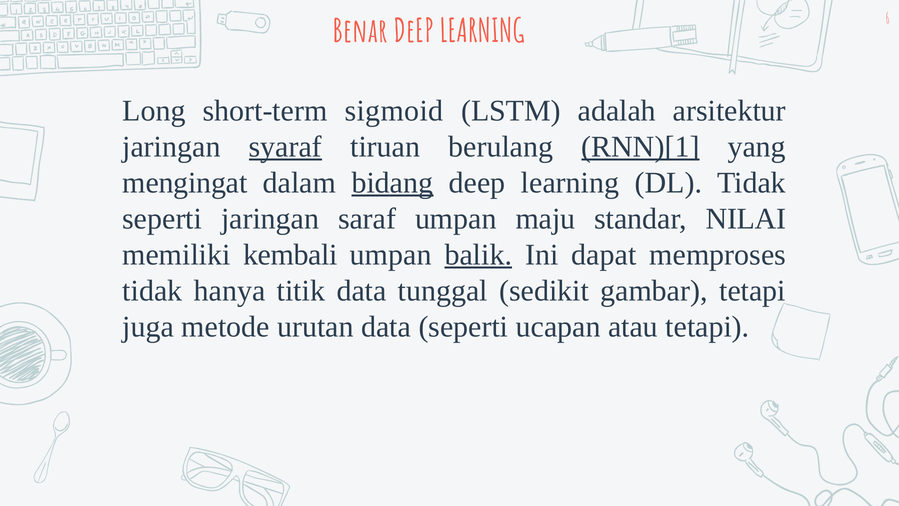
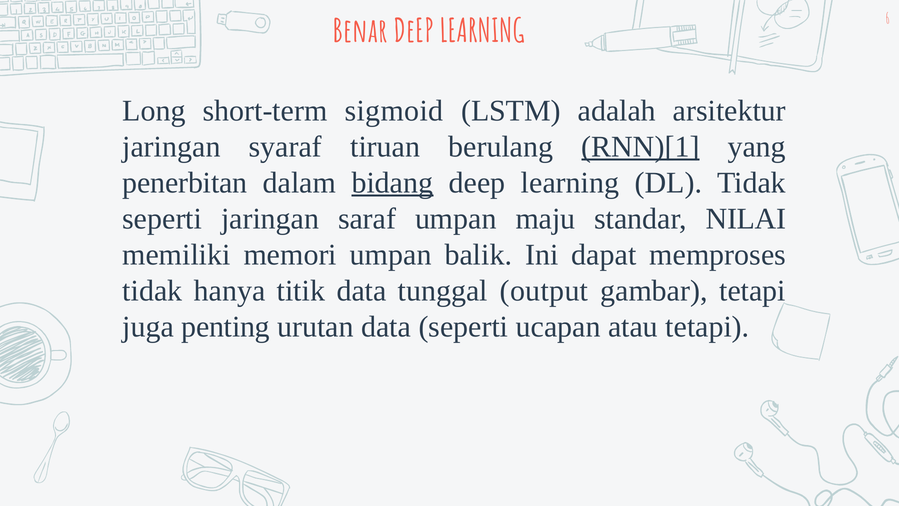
syaraf underline: present -> none (285, 147)
mengingat: mengingat -> penerbitan (185, 183)
kembali: kembali -> memori (290, 254)
balik underline: present -> none (478, 254)
sedikit: sedikit -> output (544, 290)
metode: metode -> penting (226, 326)
